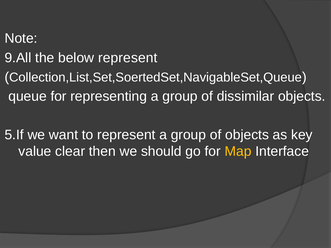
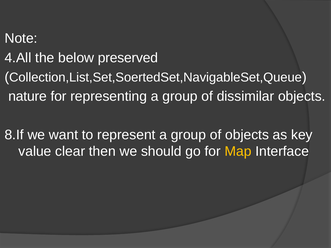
9.All: 9.All -> 4.All (18, 58)
below represent: represent -> preserved (128, 58)
queue: queue -> nature (28, 96)
5.If: 5.If -> 8.If (14, 135)
